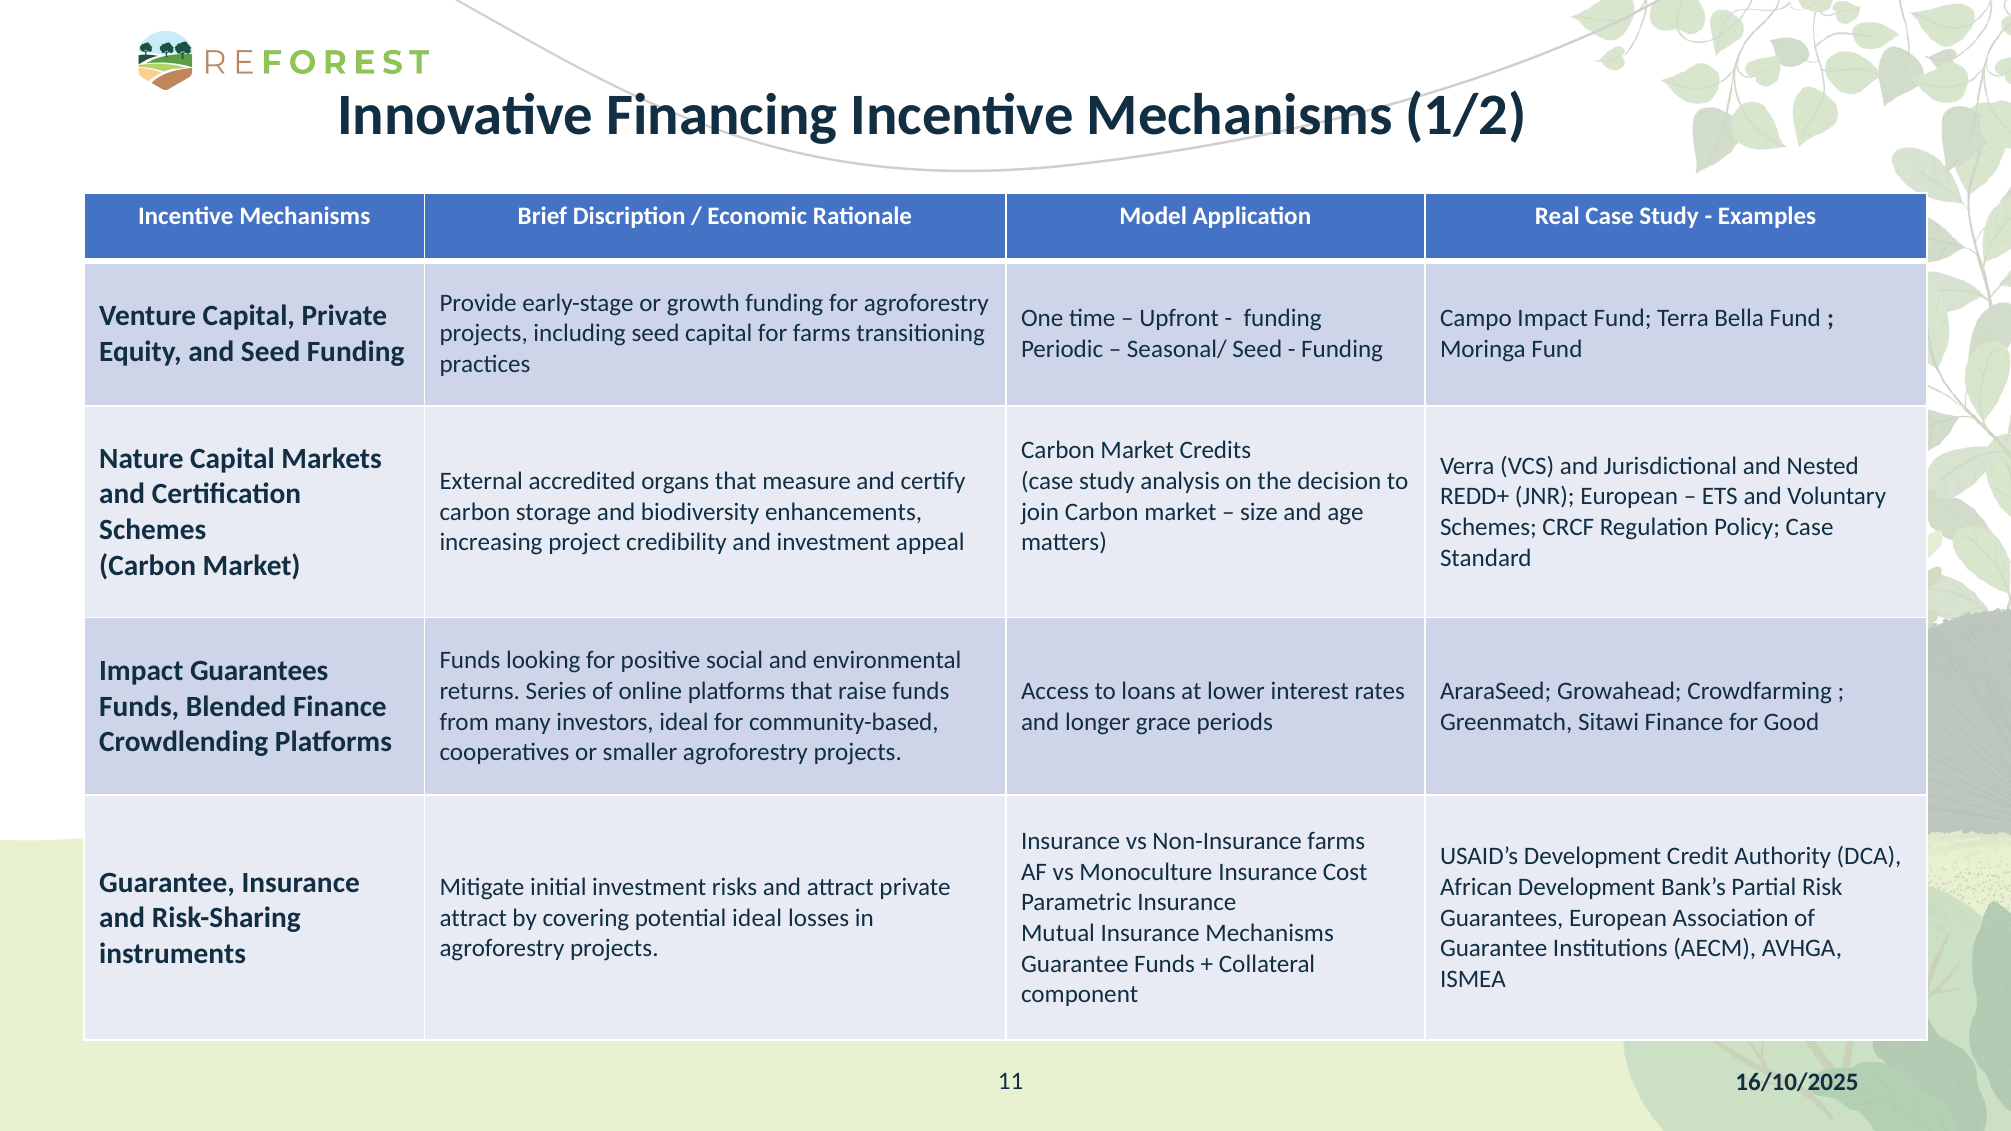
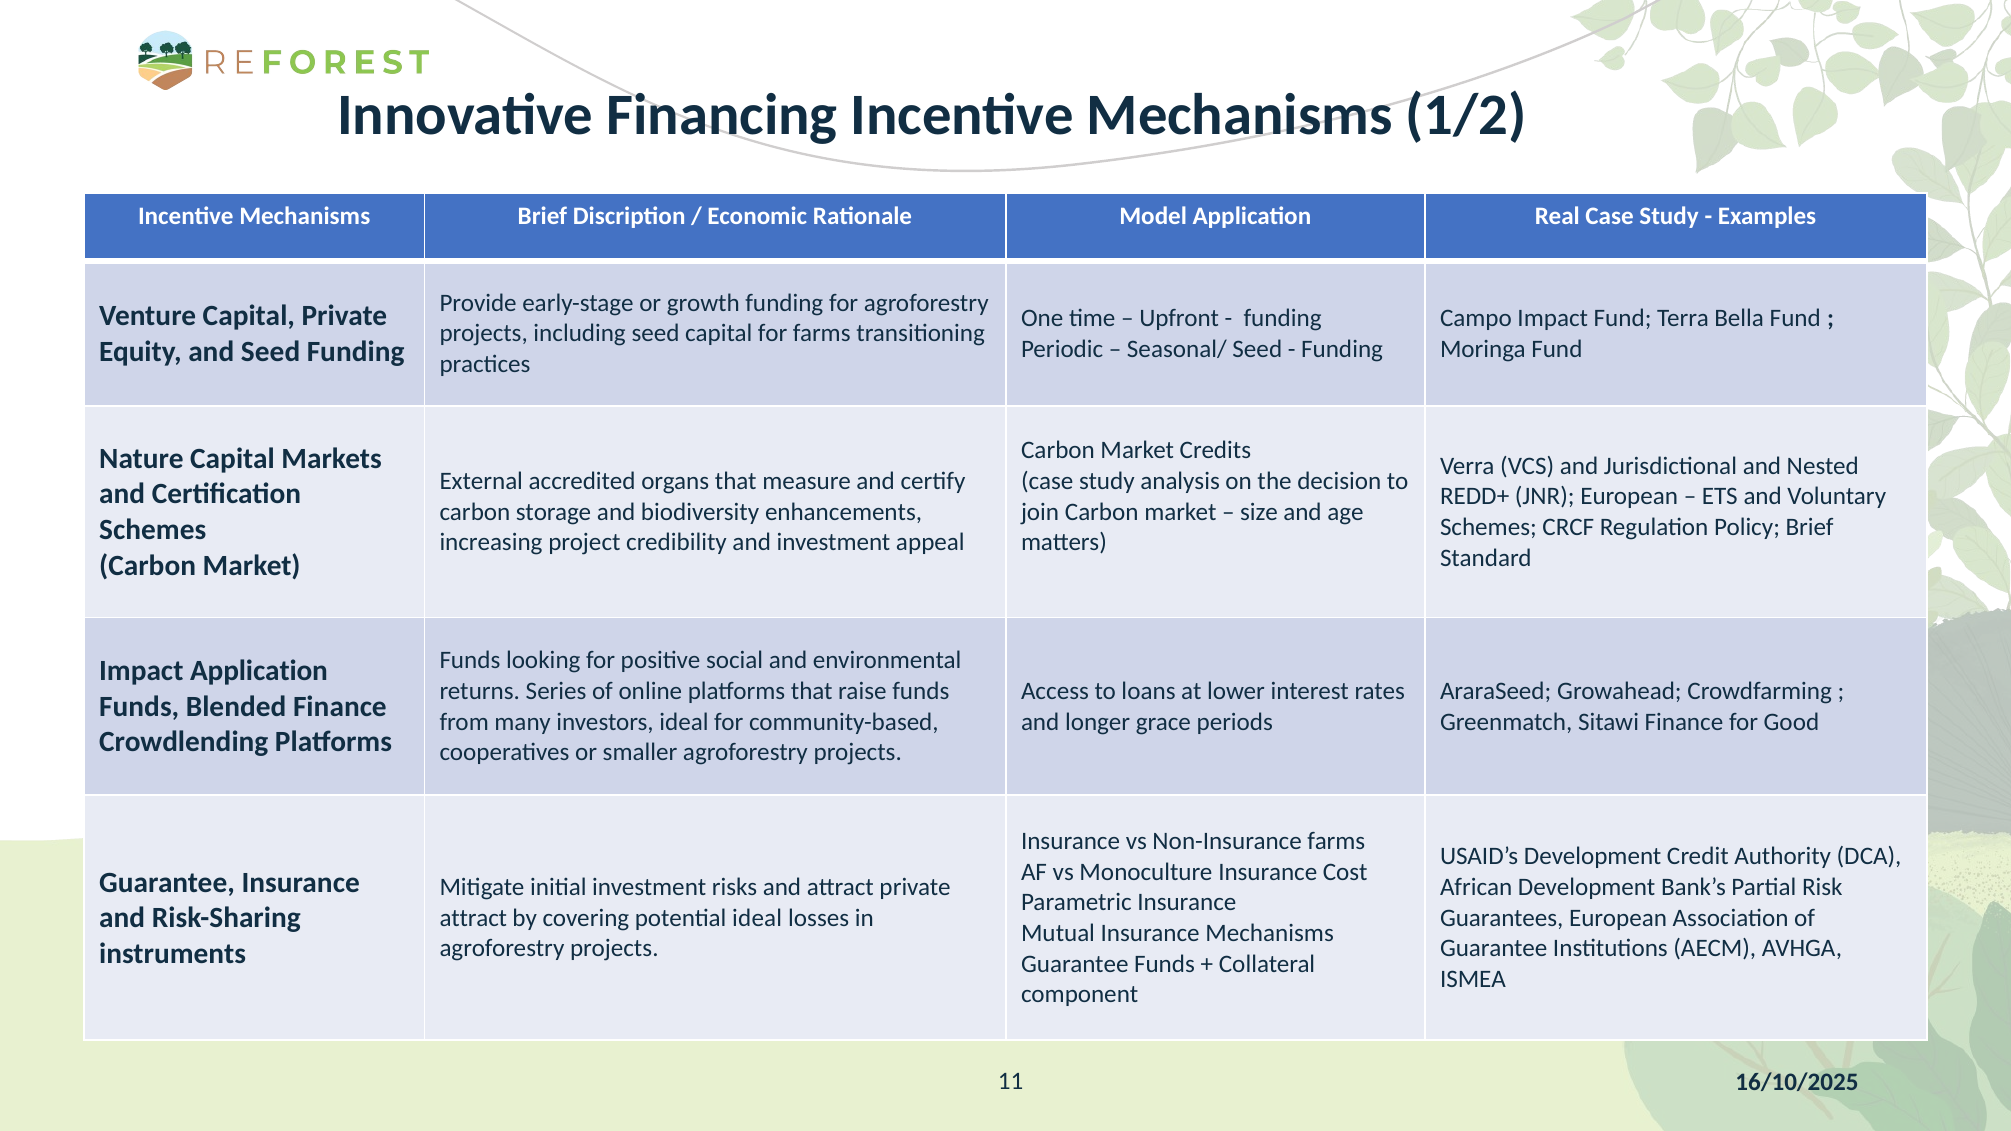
Policy Case: Case -> Brief (1810, 527)
Impact Guarantees: Guarantees -> Application (259, 671)
